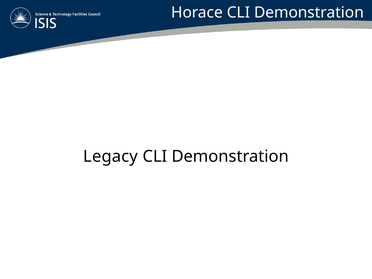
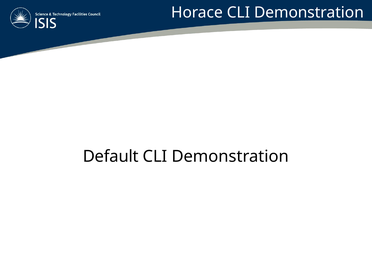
Legacy: Legacy -> Default (111, 156)
